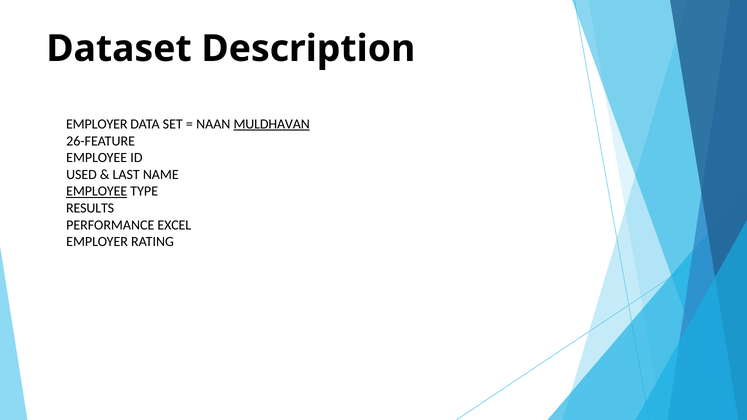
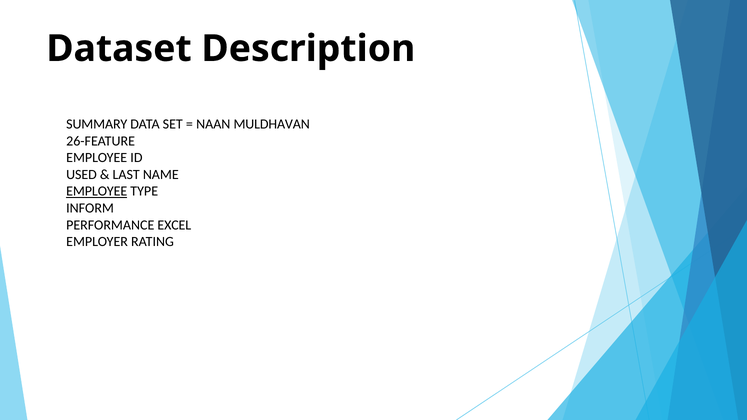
EMPLOYER: EMPLOYER -> SUMMARY (97, 124)
MULDHAVAN underline: present -> none (272, 124)
RESULTS: RESULTS -> INFORM (90, 208)
